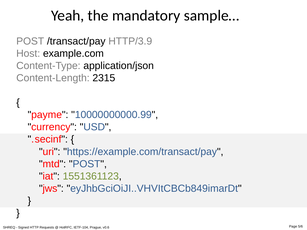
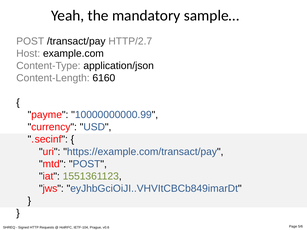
HTTP/3.9: HTTP/3.9 -> HTTP/2.7 (130, 41)
2315: 2315 -> 6160 (104, 78)
